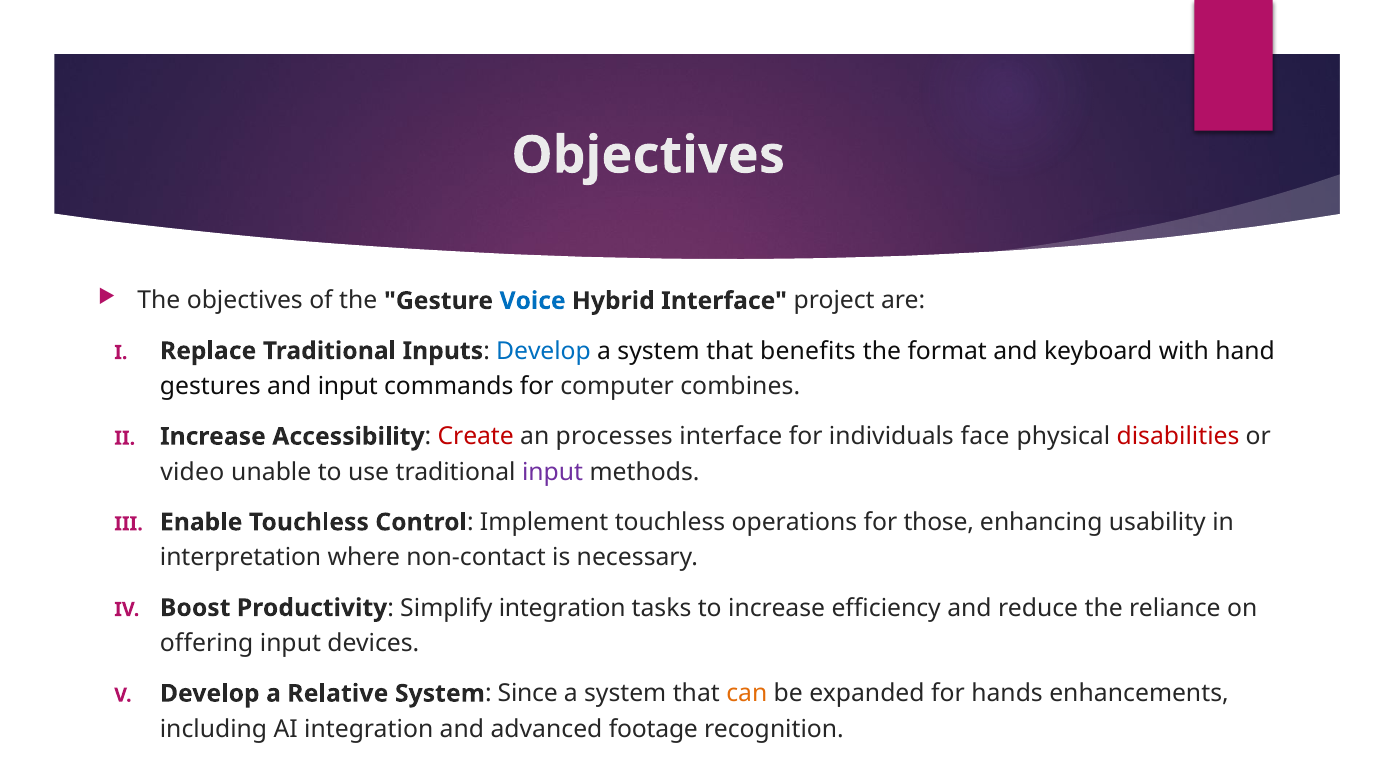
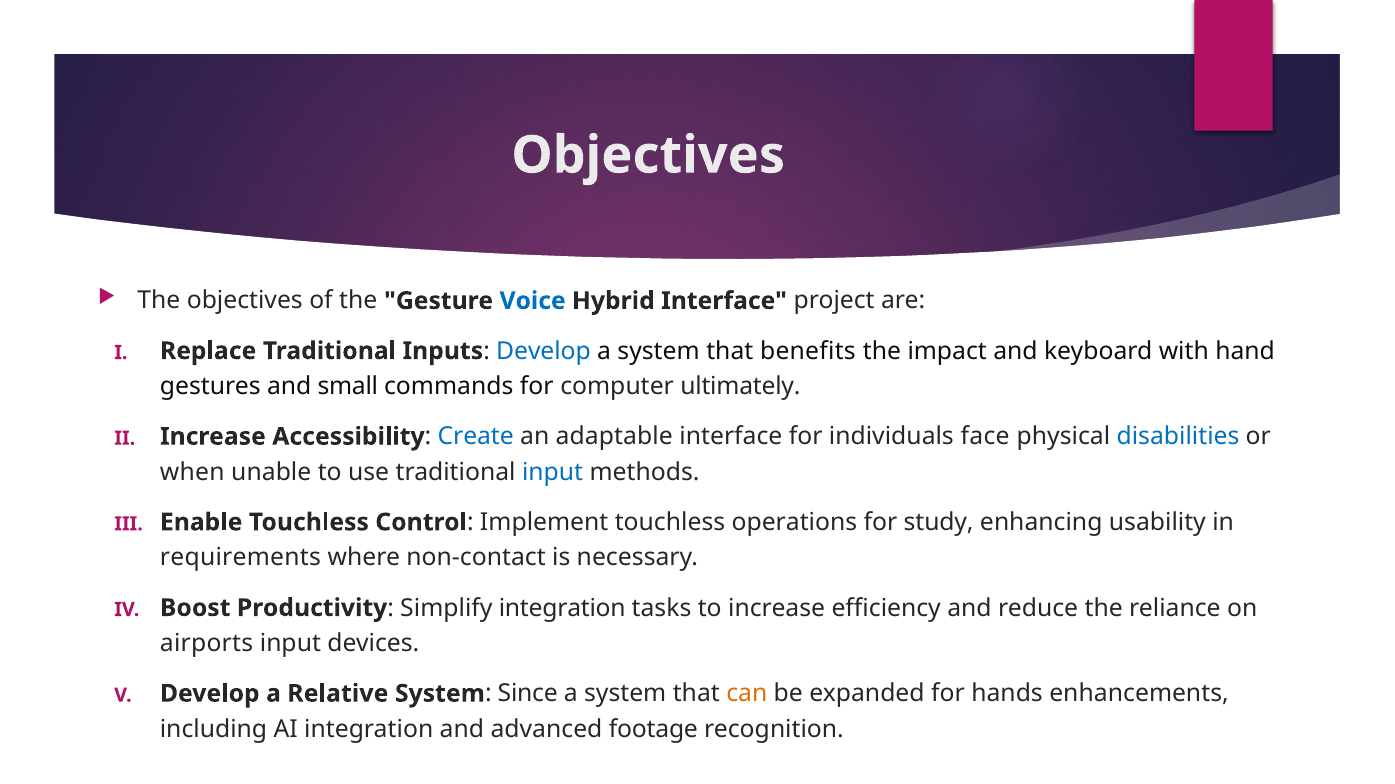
format: format -> impact (947, 351)
and input: input -> small (348, 387)
combines: combines -> ultimately (740, 387)
Create colour: red -> blue (476, 437)
processes: processes -> adaptable (614, 437)
disabilities colour: red -> blue (1178, 437)
video: video -> when (192, 473)
input colour: purple -> blue (553, 473)
those: those -> study (939, 523)
interpretation: interpretation -> requirements (240, 558)
offering: offering -> airports (207, 644)
